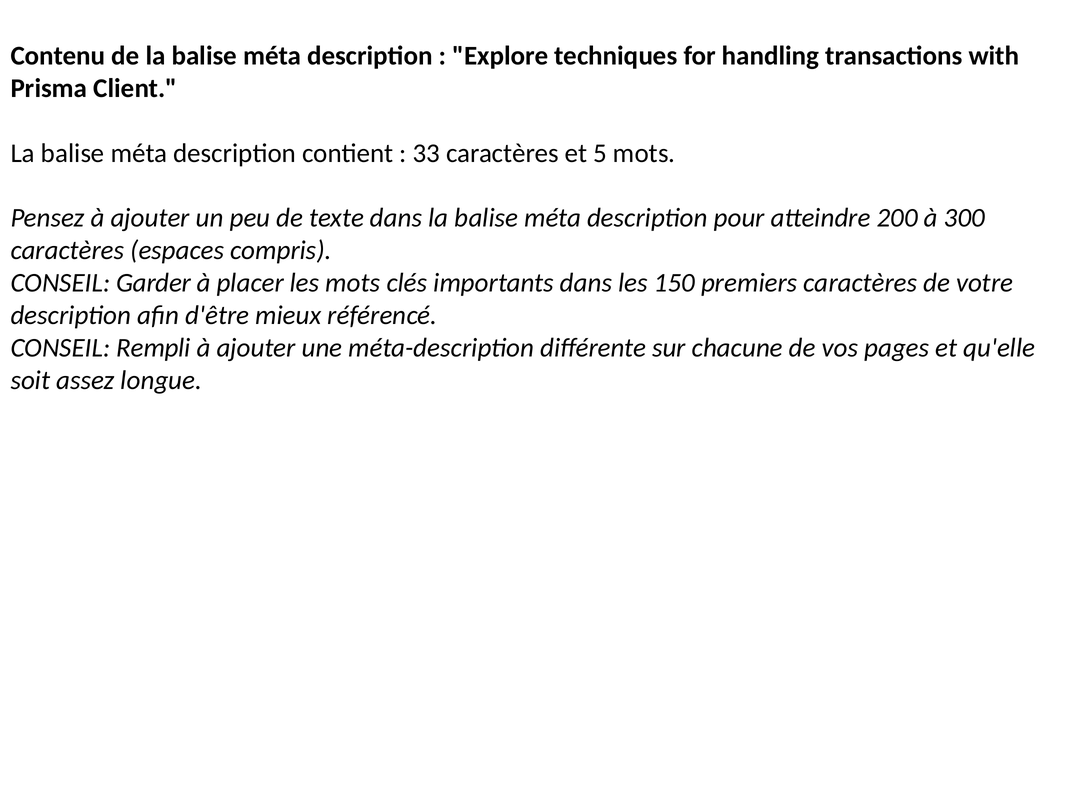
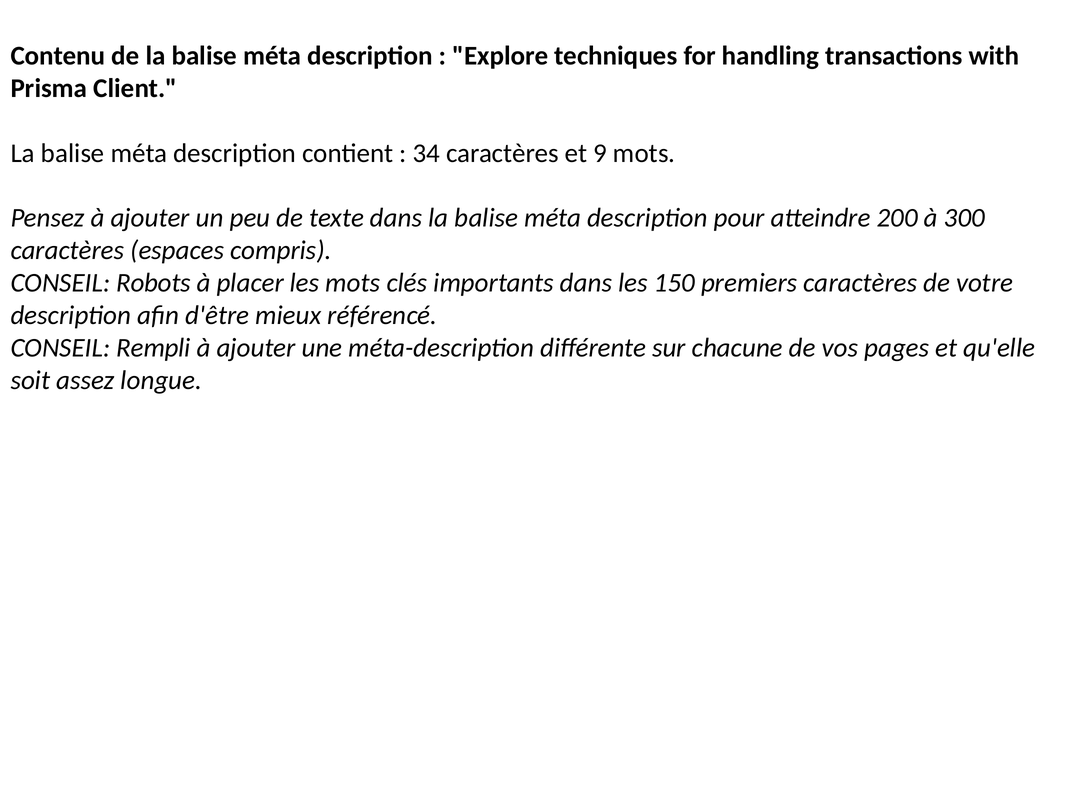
33: 33 -> 34 (426, 153)
5: 5 -> 9 (600, 153)
Garder: Garder -> Robots (154, 283)
